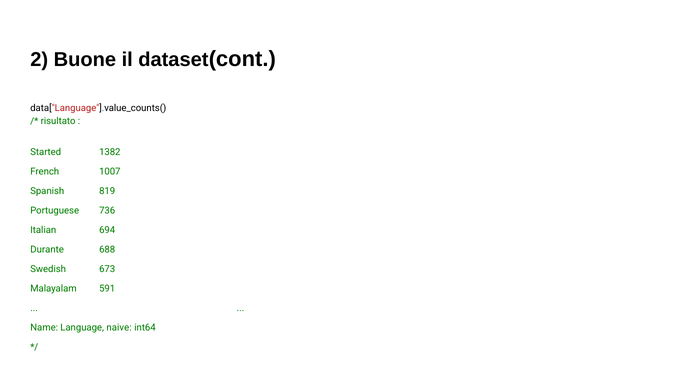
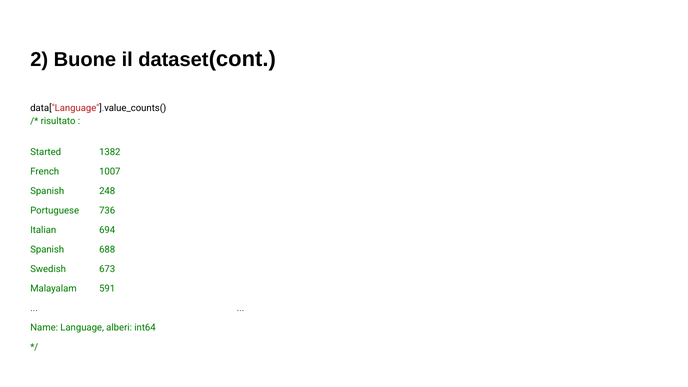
819: 819 -> 248 (107, 191)
Durante: Durante -> Spanish (47, 250)
naive: naive -> alberi (119, 328)
